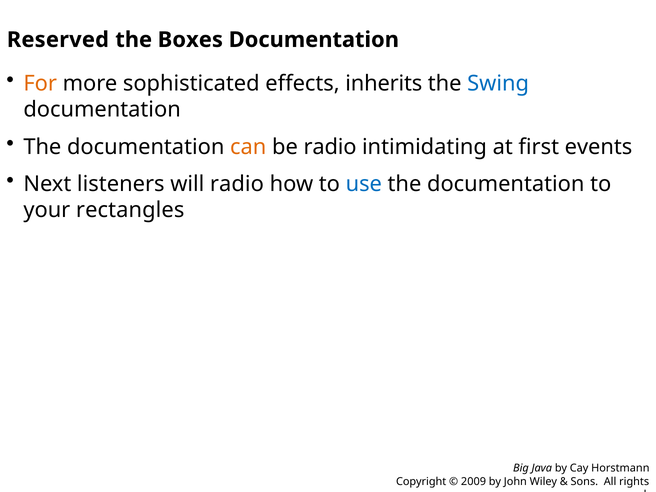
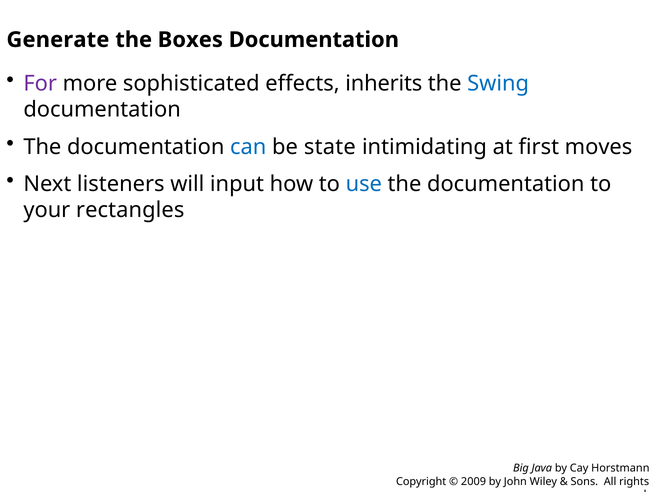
Reserved: Reserved -> Generate (58, 40)
For colour: orange -> purple (40, 83)
can colour: orange -> blue (248, 147)
be radio: radio -> state (330, 147)
events: events -> moves (598, 147)
will radio: radio -> input (237, 184)
